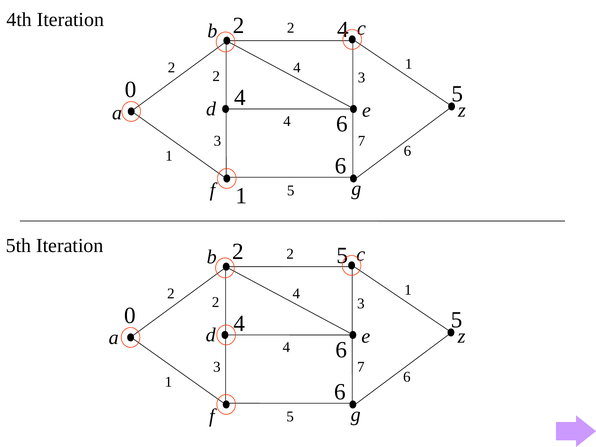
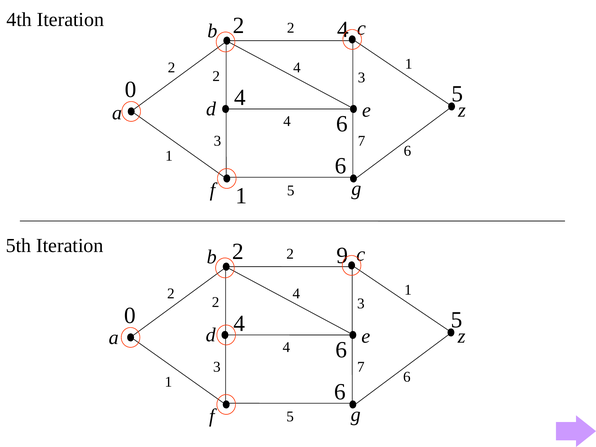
2 5: 5 -> 9 (342, 255)
